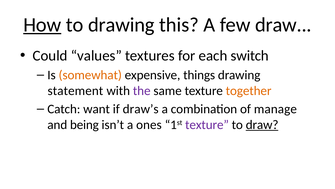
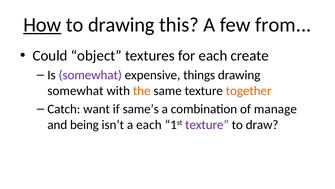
few draw: draw -> from (283, 25)
values: values -> object (96, 56)
switch: switch -> create (250, 56)
somewhat colour: orange -> purple (90, 75)
statement: statement -> somewhat (75, 91)
the colour: purple -> orange (142, 91)
draw’s: draw’s -> same’s (141, 109)
a ones: ones -> each (149, 124)
draw underline: present -> none (262, 124)
